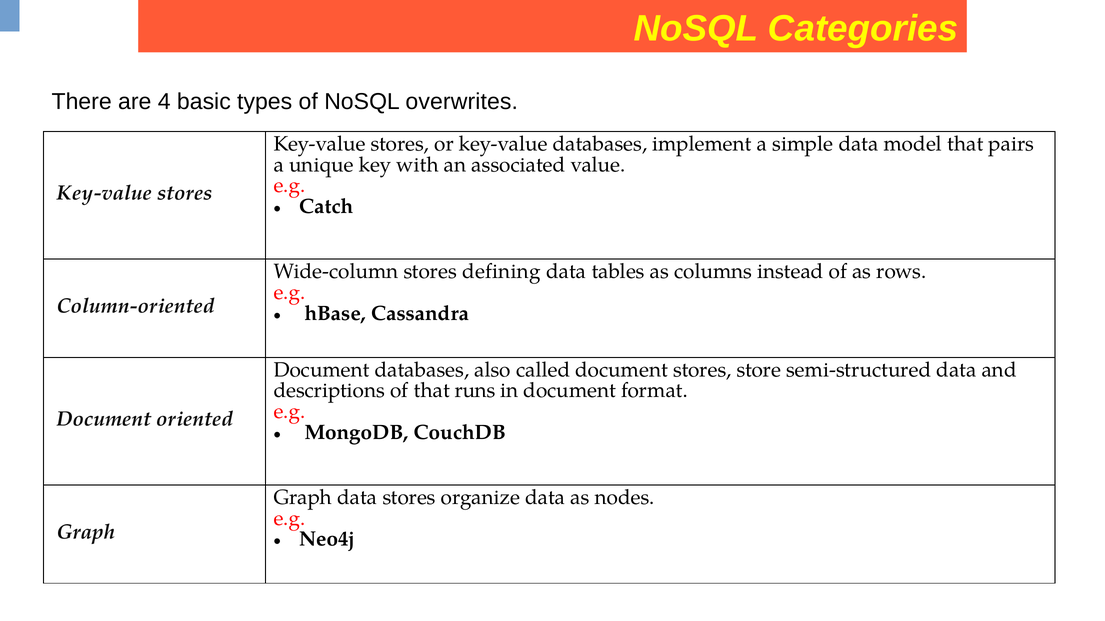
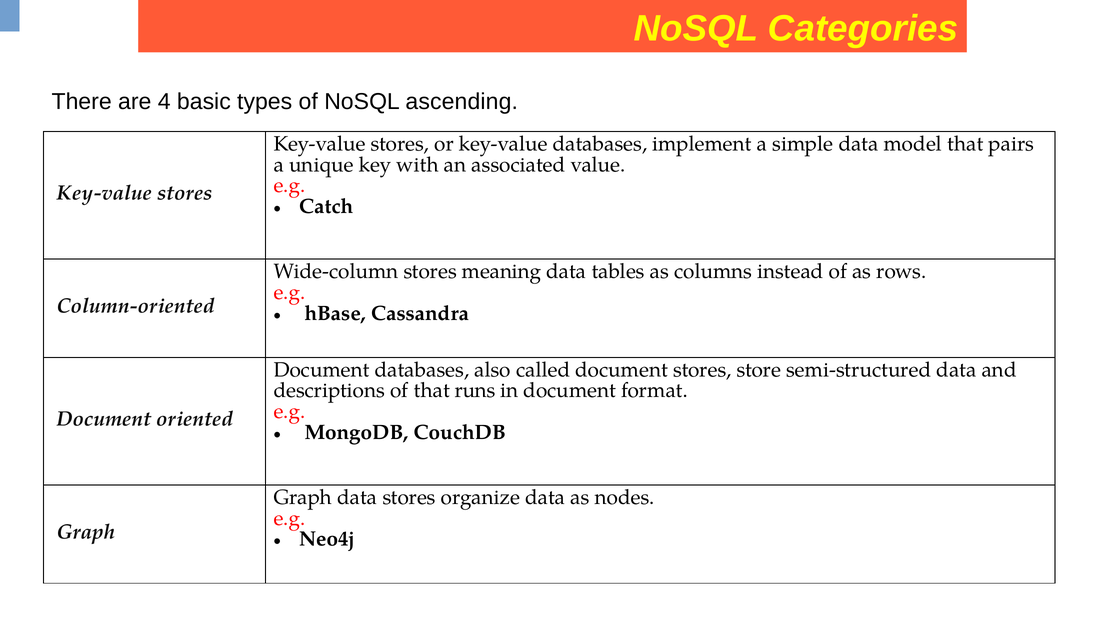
overwrites: overwrites -> ascending (462, 102)
defining: defining -> meaning (502, 272)
